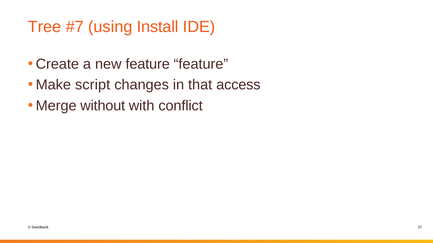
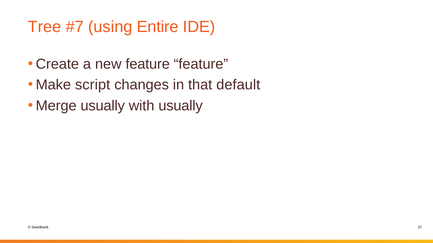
Install: Install -> Entire (158, 27)
access: access -> default (238, 85)
Merge without: without -> usually (103, 106)
with conflict: conflict -> usually (181, 106)
